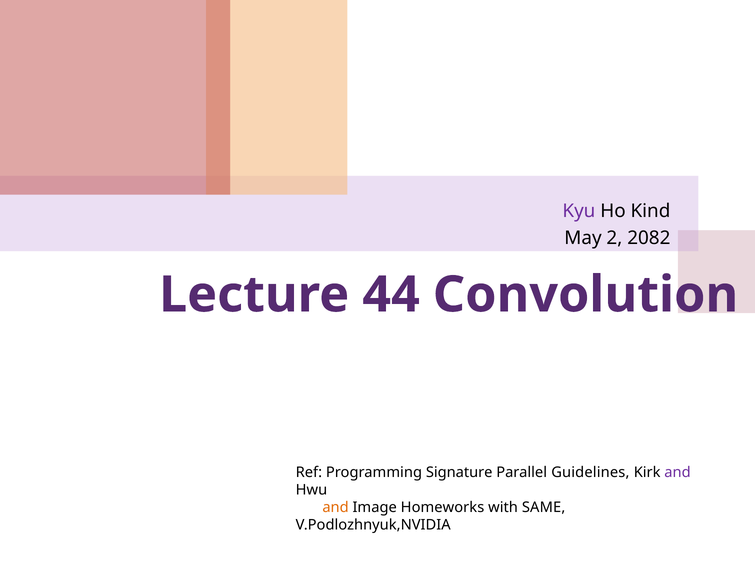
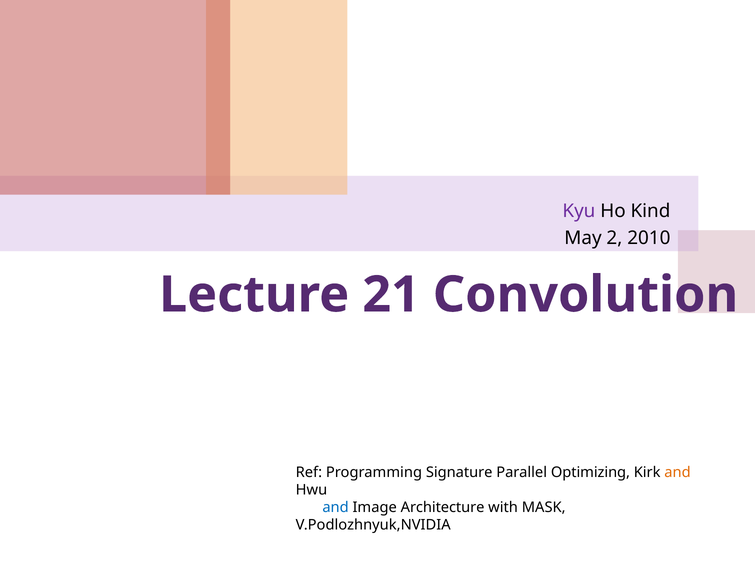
2082: 2082 -> 2010 (649, 238)
44: 44 -> 21 (391, 295)
Guidelines: Guidelines -> Optimizing (590, 472)
and colour: purple -> orange (678, 472)
and colour: orange -> blue (336, 508)
Homeworks: Homeworks -> Architecture (443, 508)
SAME: SAME -> MASK (544, 508)
